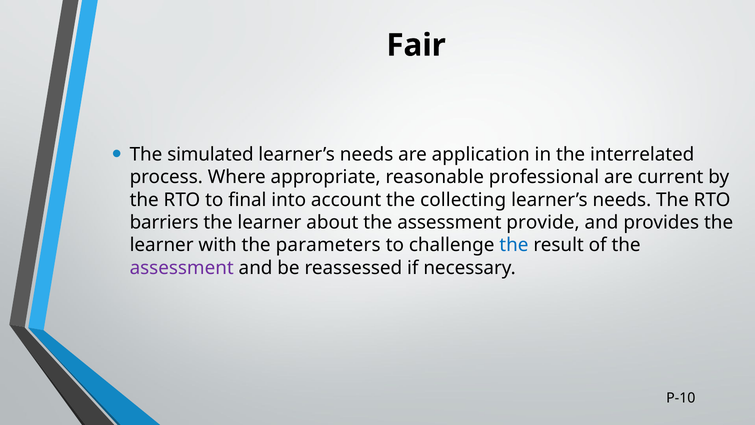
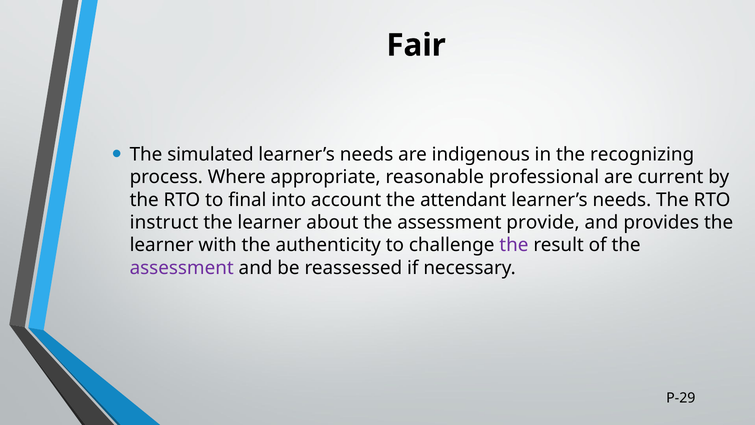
application: application -> indigenous (481, 154)
interrelated: interrelated -> recognizing (642, 154)
collecting: collecting -> attendant (463, 200)
barriers: barriers -> instruct (164, 222)
parameters: parameters -> authenticity (328, 245)
the colour: blue -> purple (514, 245)
P-10: P-10 -> P-29 (681, 398)
